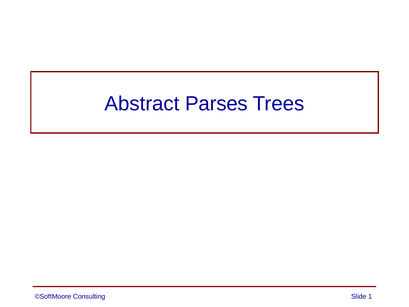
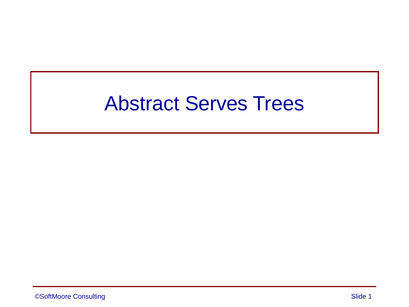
Parses: Parses -> Serves (216, 104)
